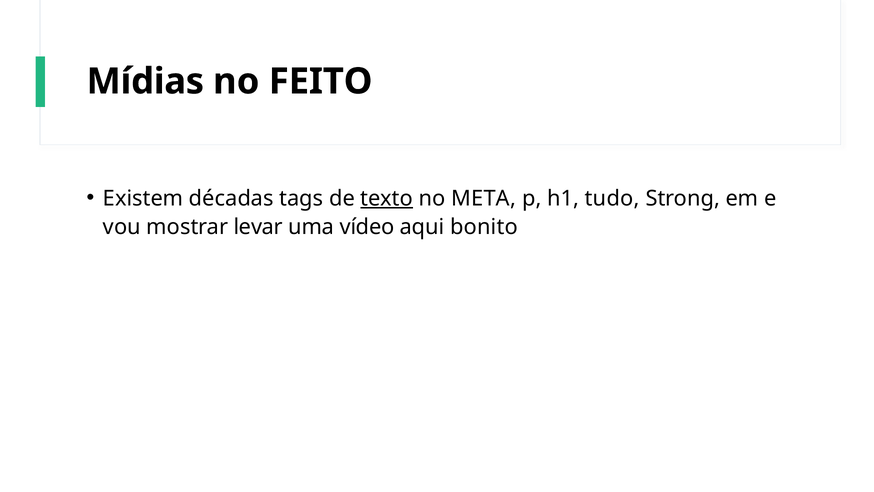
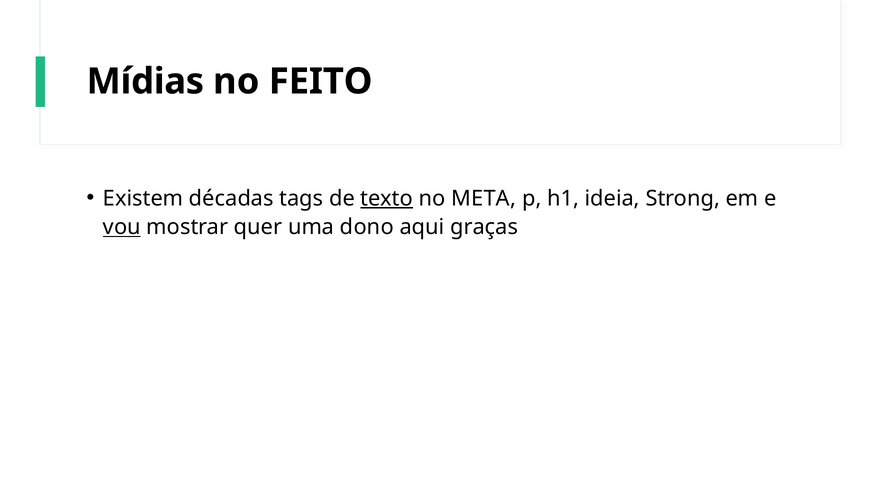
tudo: tudo -> ideia (612, 198)
vou underline: none -> present (122, 227)
levar: levar -> quer (258, 227)
vídeo: vídeo -> dono (367, 227)
bonito: bonito -> graças (484, 227)
